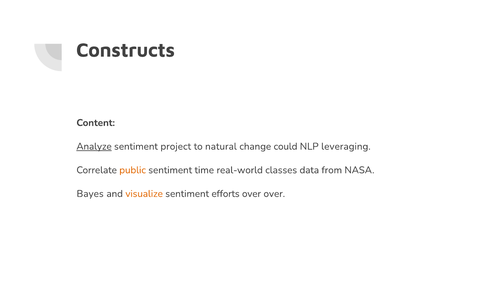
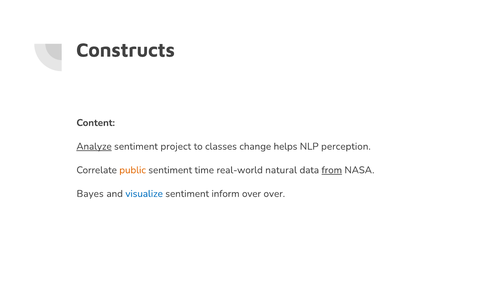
natural: natural -> classes (221, 146)
could: could -> helps (286, 146)
leveraging: leveraging -> perception (346, 146)
classes: classes -> natural (281, 170)
from underline: none -> present (332, 170)
visualize colour: orange -> blue (144, 194)
efforts: efforts -> inform (226, 194)
